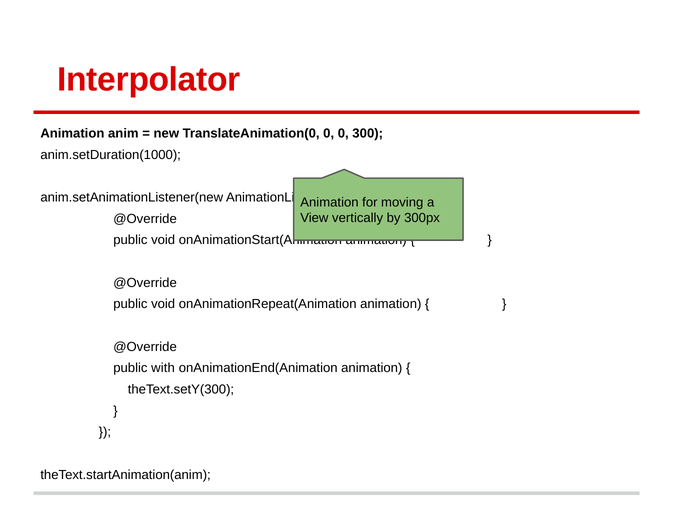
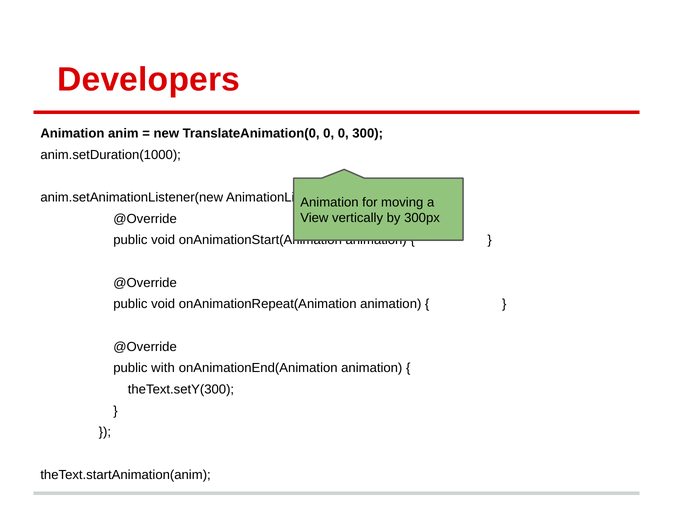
Interpolator: Interpolator -> Developers (149, 80)
